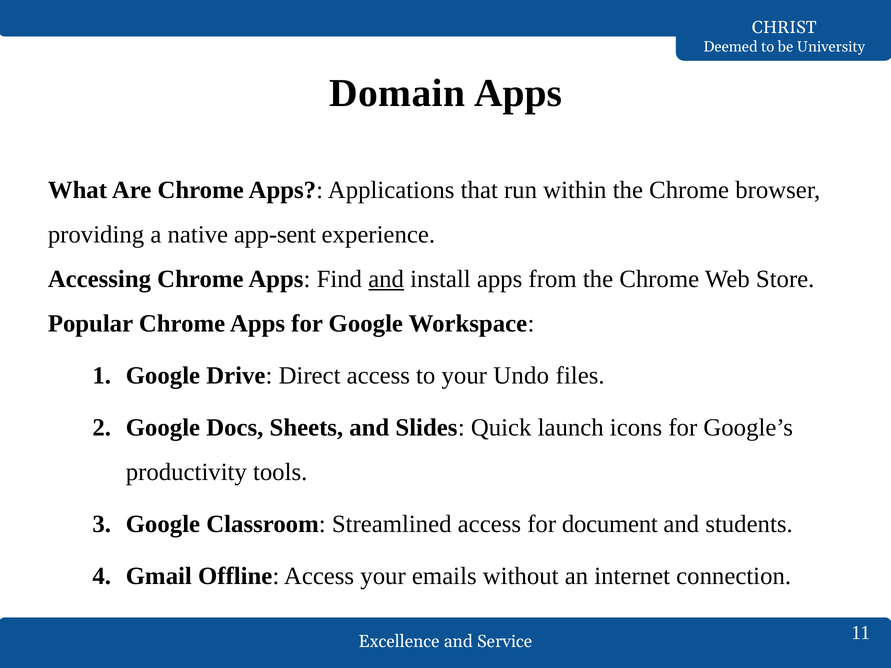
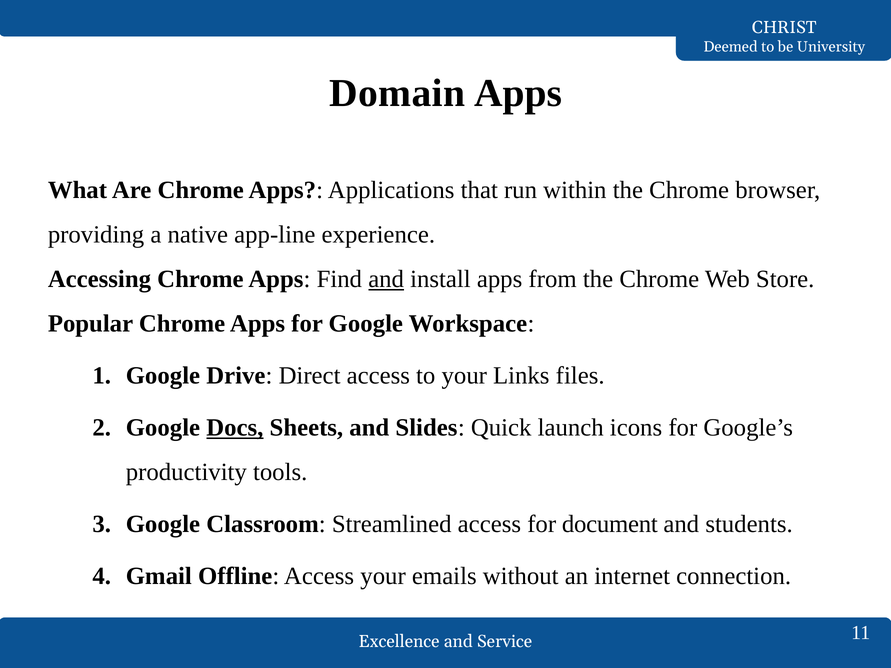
app-sent: app-sent -> app-line (275, 235)
Undo: Undo -> Links (521, 376)
Docs underline: none -> present (235, 428)
